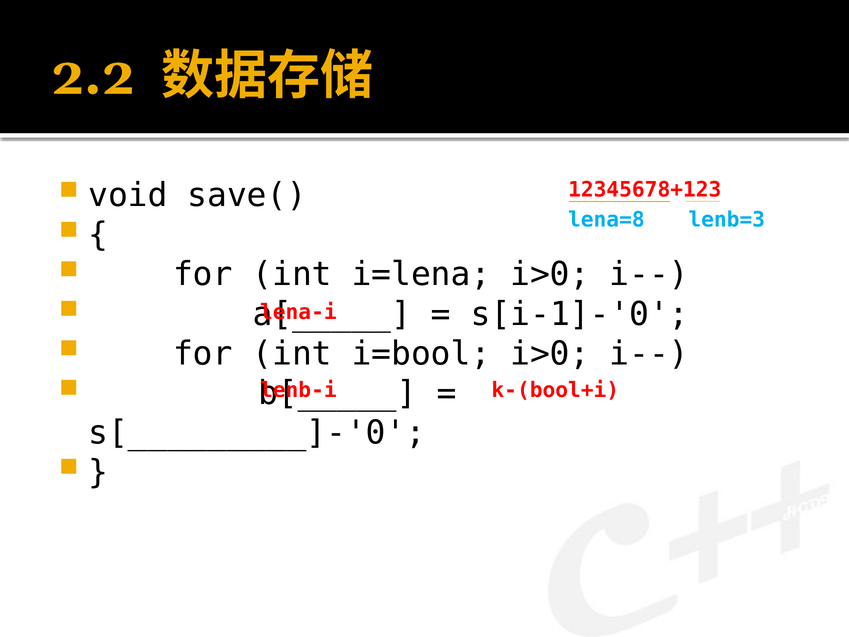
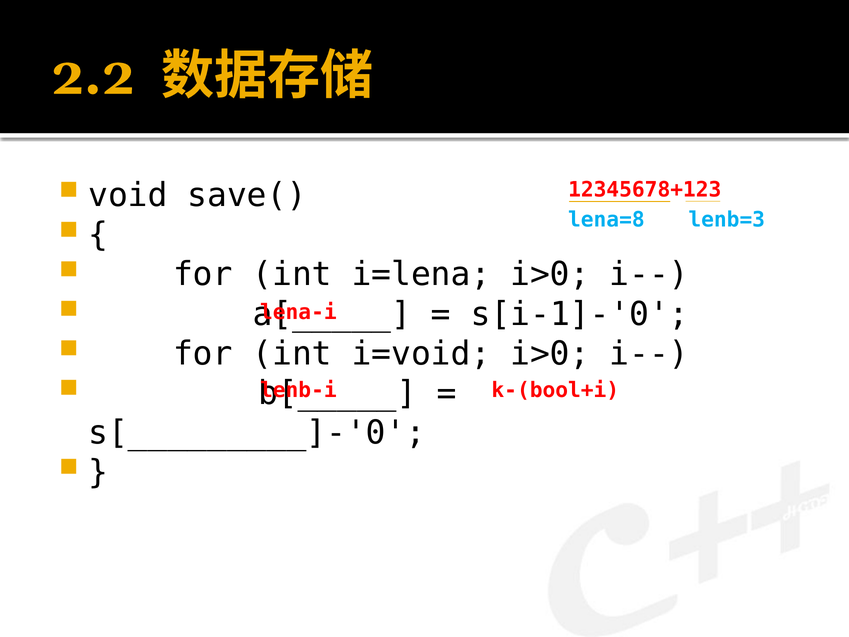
i=bool: i=bool -> i=void (421, 354)
